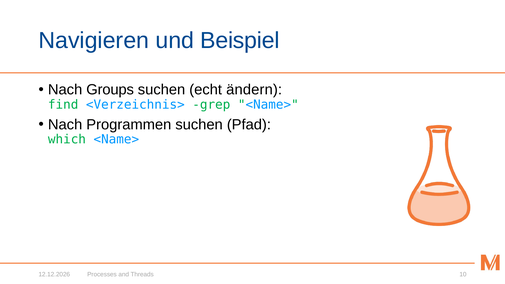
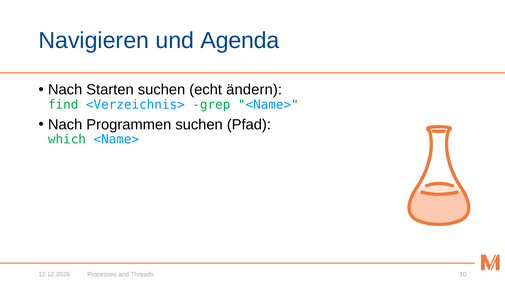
Beispiel: Beispiel -> Agenda (240, 41)
Groups: Groups -> Starten (110, 90)
